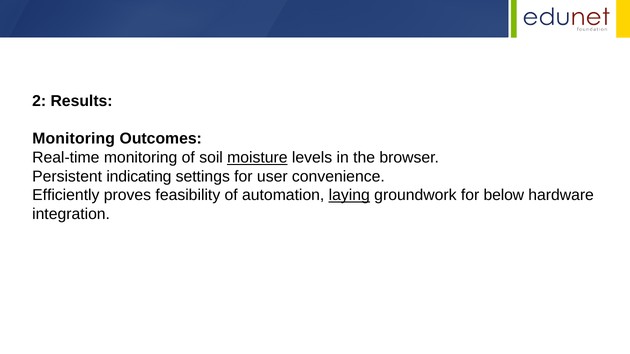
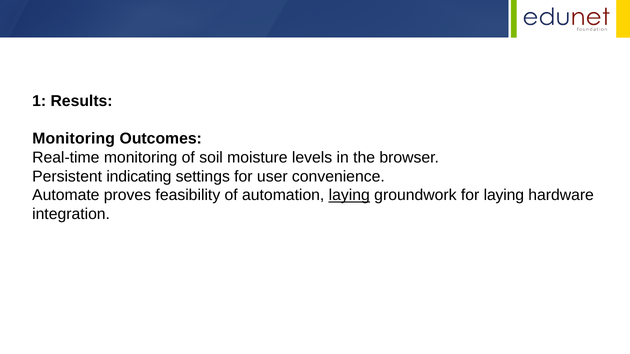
2: 2 -> 1 (39, 101)
moisture underline: present -> none (257, 158)
Efficiently: Efficiently -> Automate (66, 195)
for below: below -> laying (504, 195)
